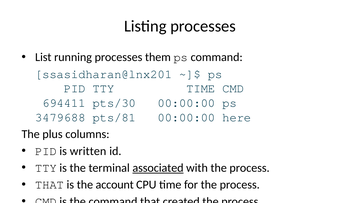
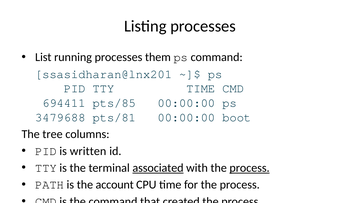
pts/30: pts/30 -> pts/85 (114, 103)
here: here -> boot (237, 117)
plus: plus -> tree (53, 134)
process underline: none -> present (250, 167)
THAT: THAT -> PATH (50, 184)
